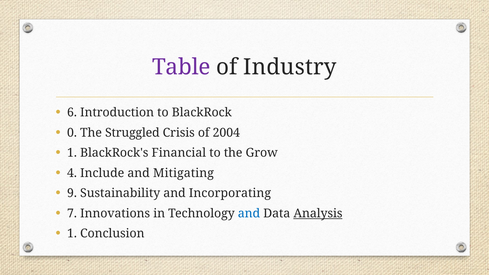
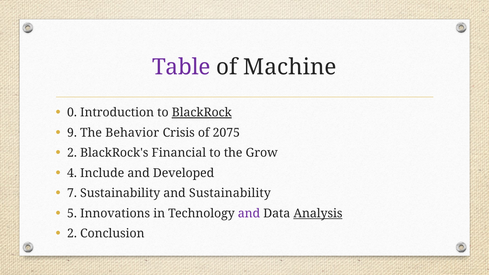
Industry: Industry -> Machine (290, 67)
6: 6 -> 0 (72, 113)
BlackRock underline: none -> present (202, 113)
0: 0 -> 9 (72, 133)
Struggled: Struggled -> Behavior (132, 133)
2004: 2004 -> 2075 (226, 133)
1: 1 -> 2 (72, 153)
Mitigating: Mitigating -> Developed (184, 173)
9: 9 -> 7 (72, 193)
and Incorporating: Incorporating -> Sustainability (230, 193)
7: 7 -> 5 (72, 213)
and colour: blue -> purple (249, 213)
1: 1 -> 2 (72, 234)
